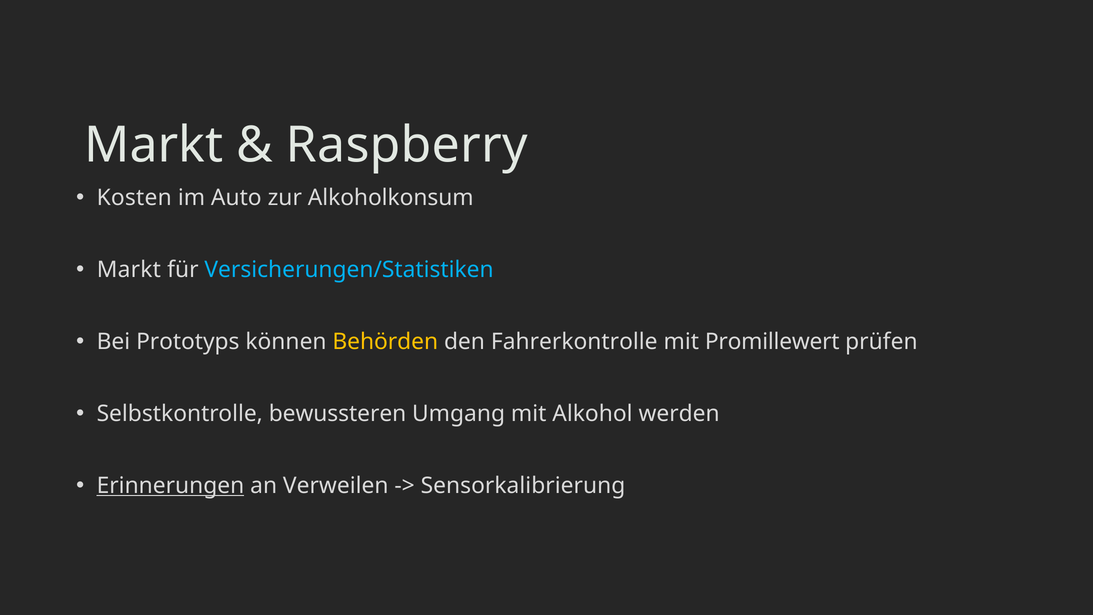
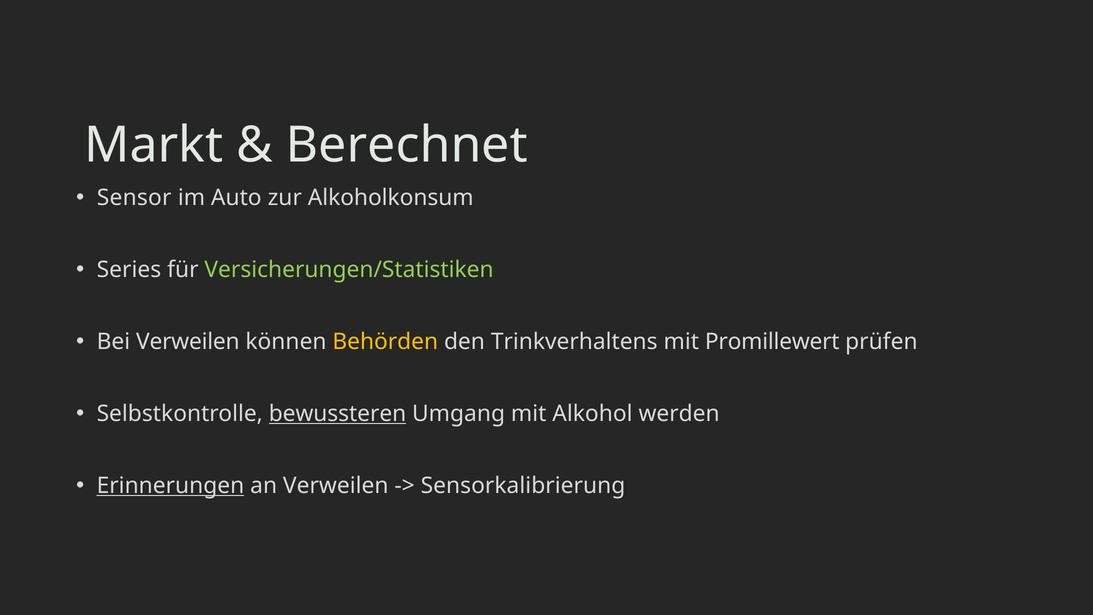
Raspberry: Raspberry -> Berechnet (407, 145)
Kosten: Kosten -> Sensor (134, 197)
Markt: Markt -> Series (129, 269)
Versicherungen/Statistiken colour: light blue -> light green (349, 269)
Bei Prototyps: Prototyps -> Verweilen (188, 341)
Fahrerkontrolle: Fahrerkontrolle -> Trinkverhaltens (574, 341)
bewussteren underline: none -> present (338, 414)
